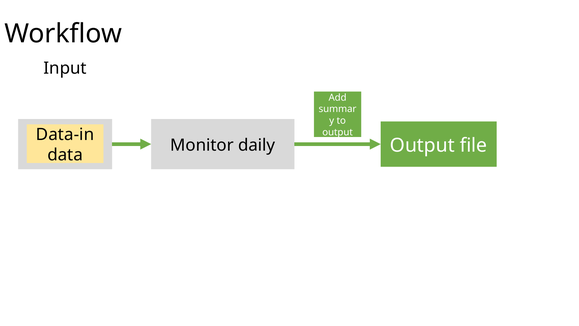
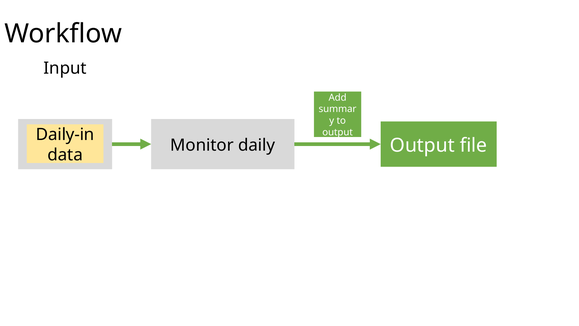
Data-in: Data-in -> Daily-in (65, 135)
